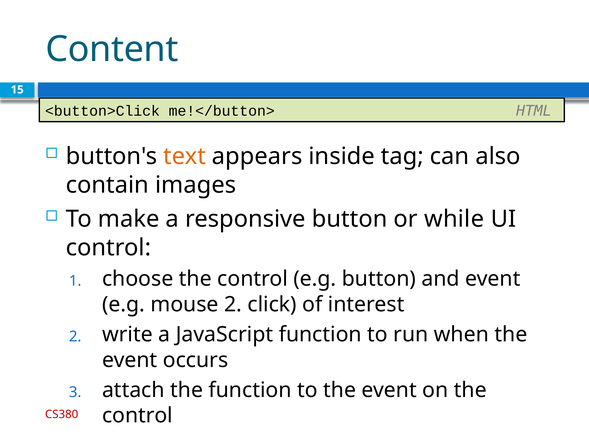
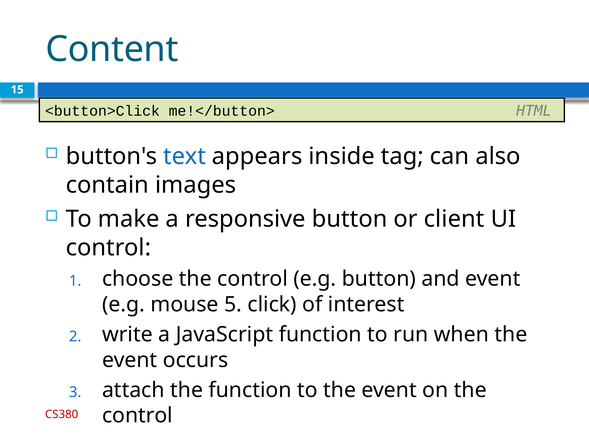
text colour: orange -> blue (185, 156)
while: while -> client (454, 219)
mouse 2: 2 -> 5 (233, 304)
